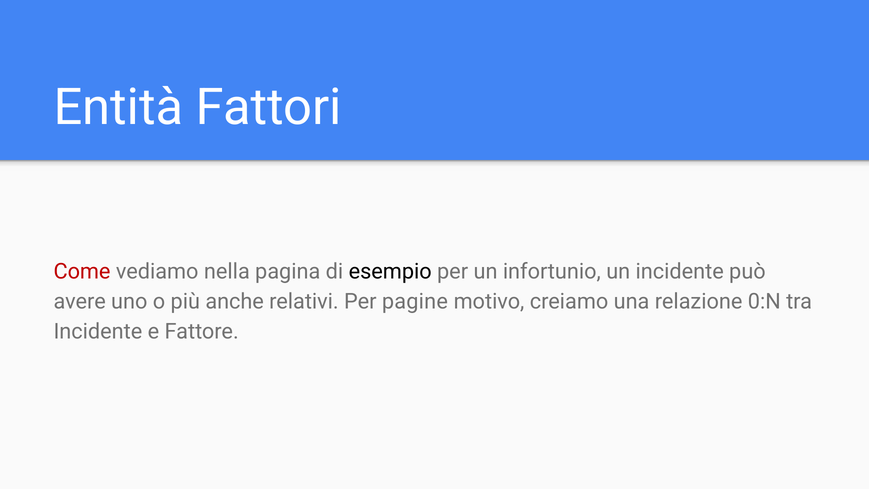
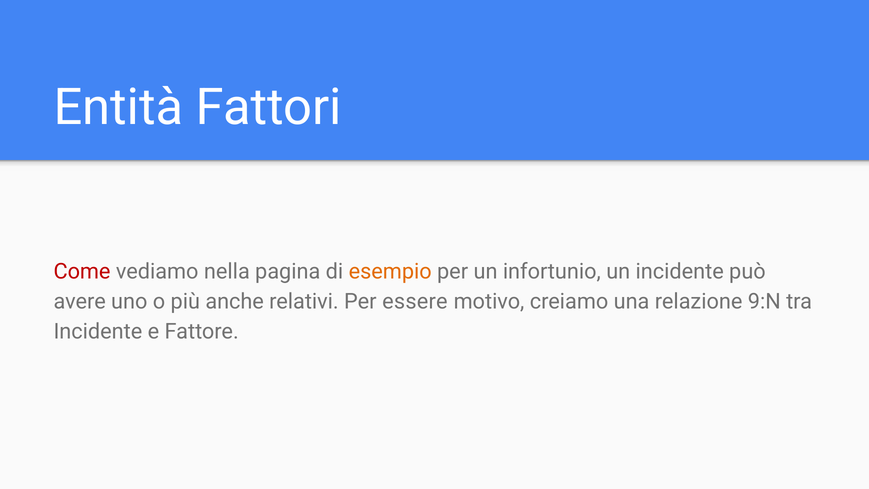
esempio colour: black -> orange (390, 272)
pagine: pagine -> essere (415, 302)
0:N: 0:N -> 9:N (764, 302)
